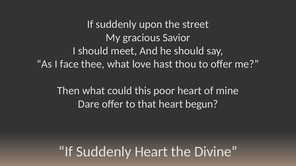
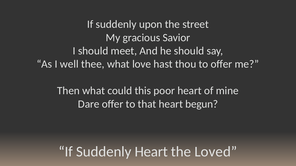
face: face -> well (69, 64)
Divine: Divine -> Loved (216, 152)
